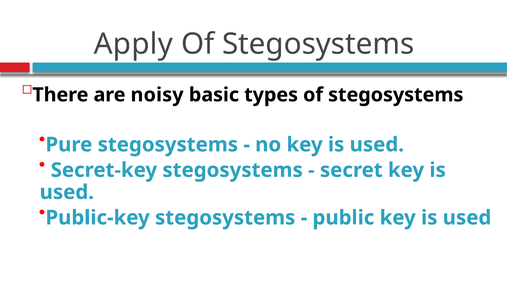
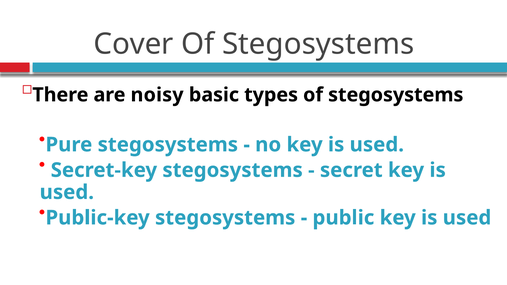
Apply: Apply -> Cover (133, 44)
